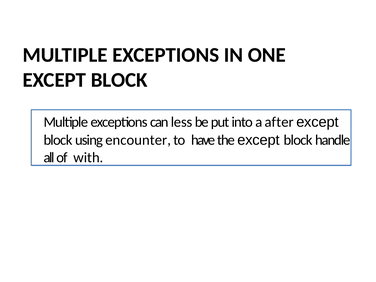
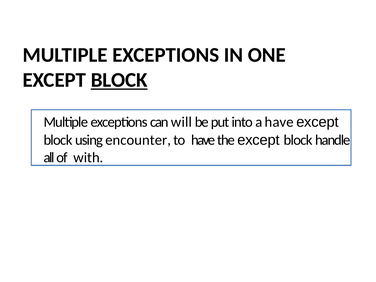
BLOCK underline: none -> present (119, 80)
less: less -> will (181, 122)
a after: after -> have (279, 122)
